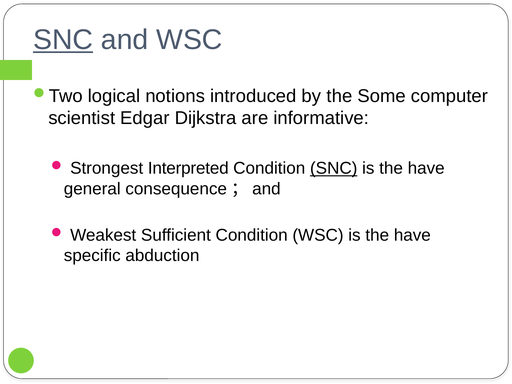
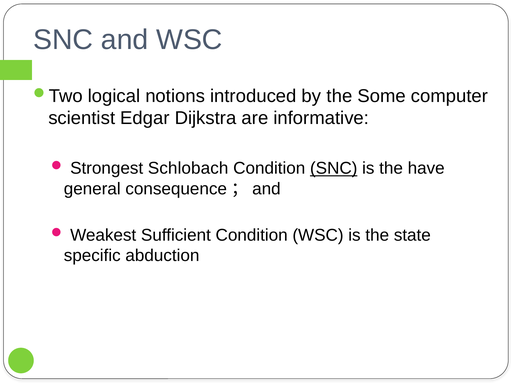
SNC underline: present -> none (63, 40)
Interpreted: Interpreted -> Schlobach (188, 168)
WSC is the have: have -> state (412, 235)
